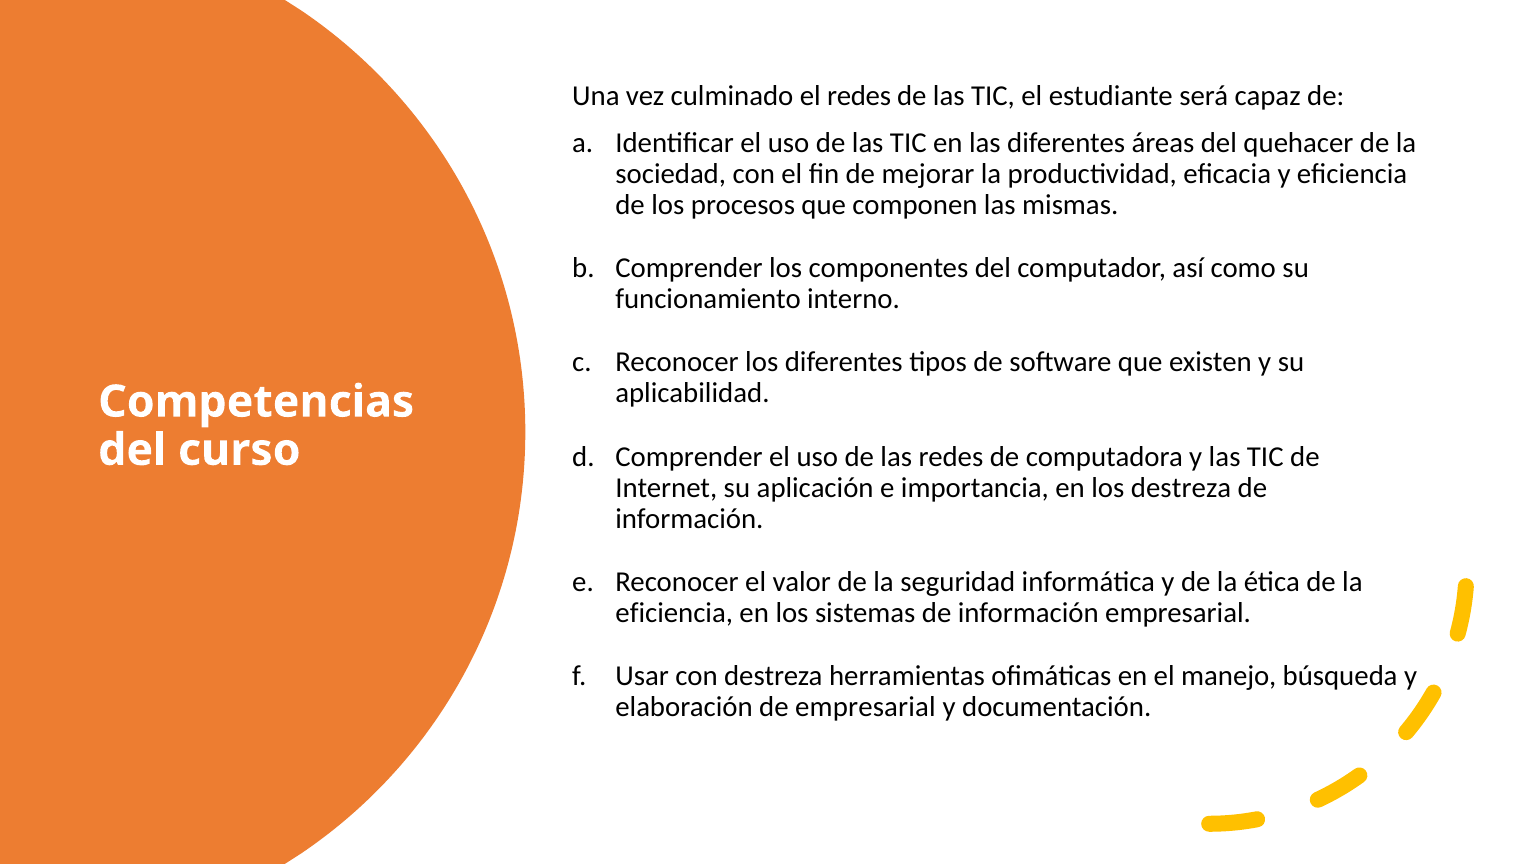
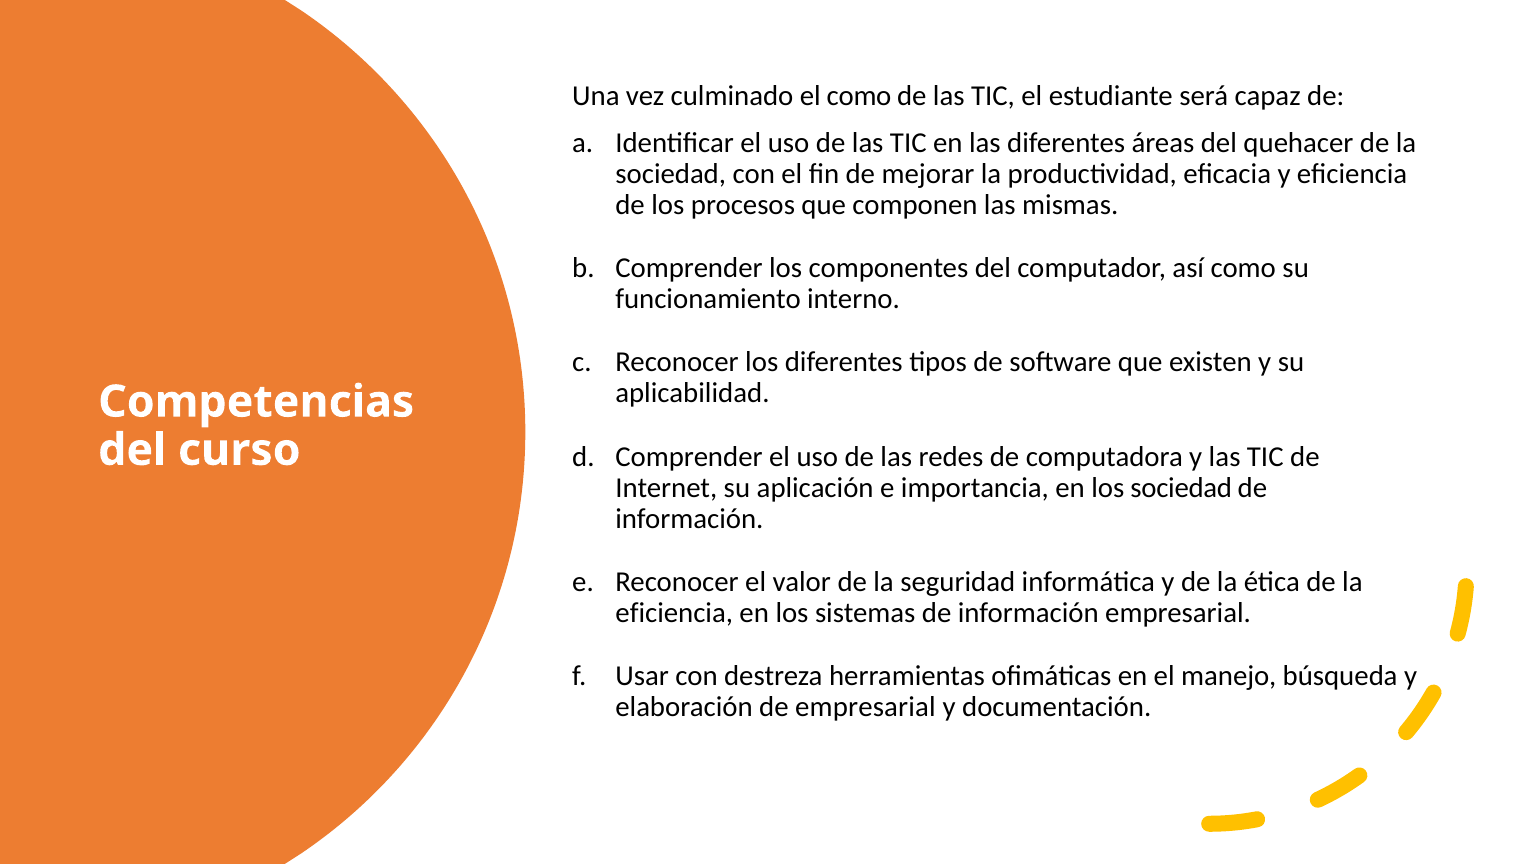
el redes: redes -> como (859, 96)
los destreza: destreza -> sociedad (1181, 488)
